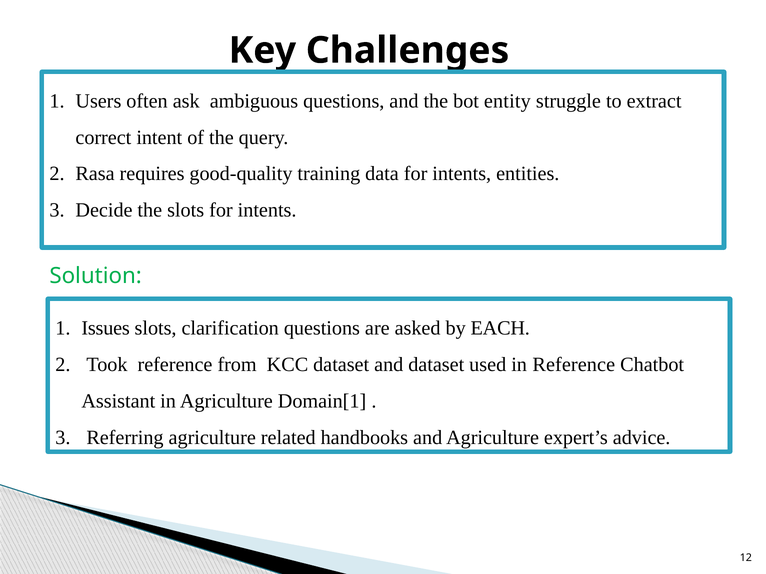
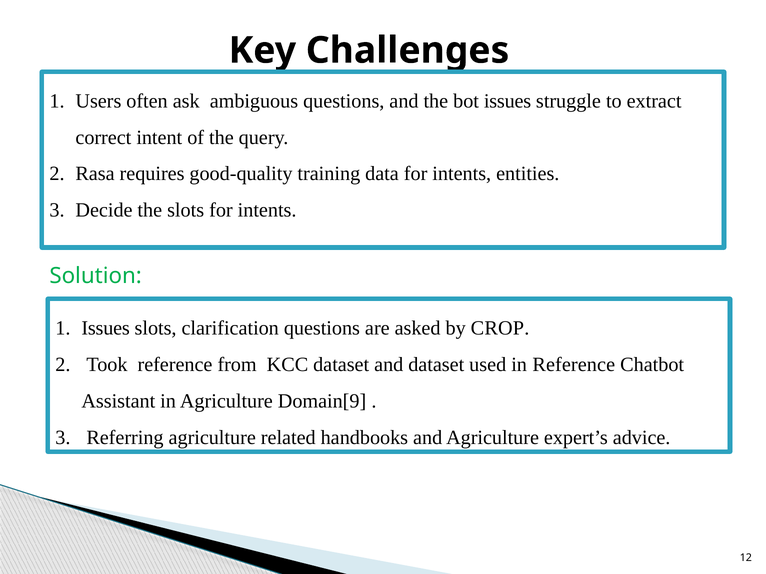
bot entity: entity -> issues (508, 101)
EACH: EACH -> CROP (500, 329)
Domain[1: Domain[1 -> Domain[9 (322, 401)
